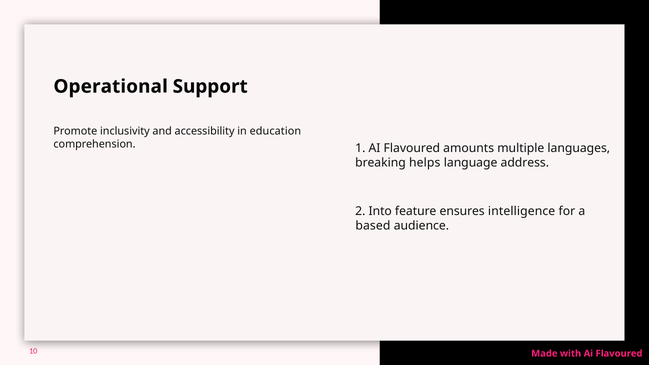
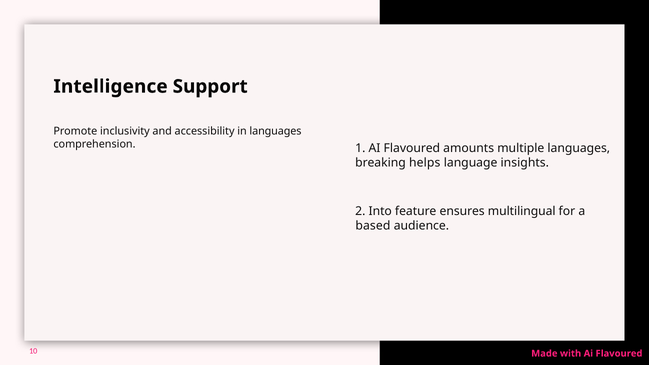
Operational: Operational -> Intelligence (111, 86)
in education: education -> languages (275, 131)
address: address -> insights (525, 163)
intelligence: intelligence -> multilingual (522, 211)
